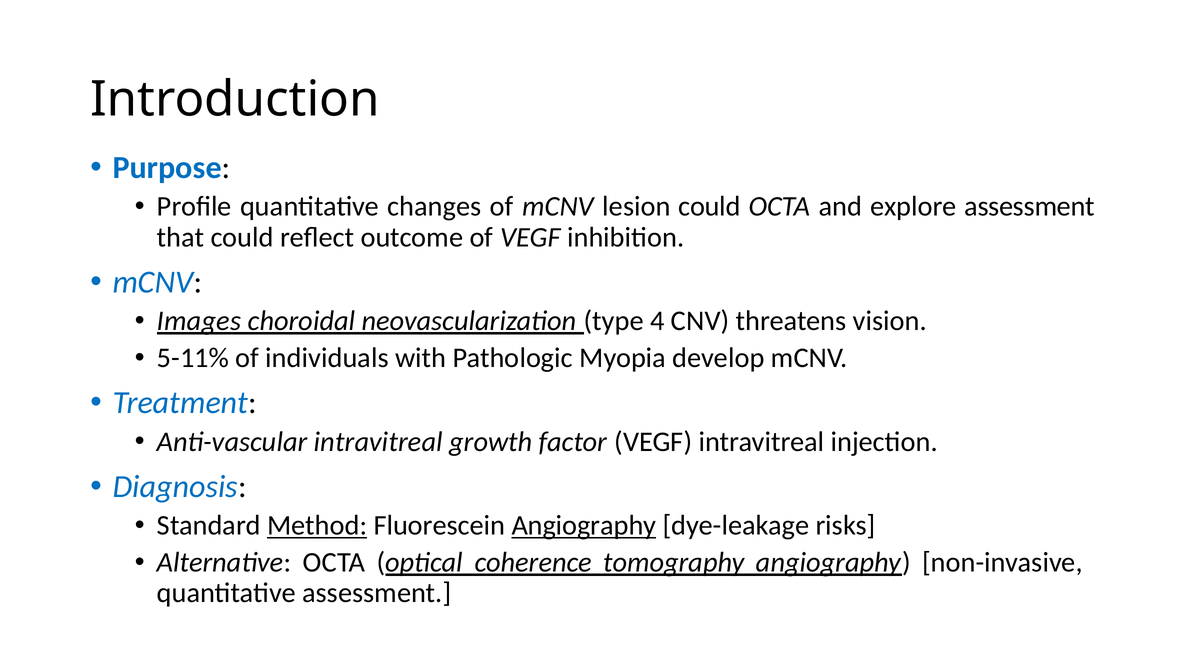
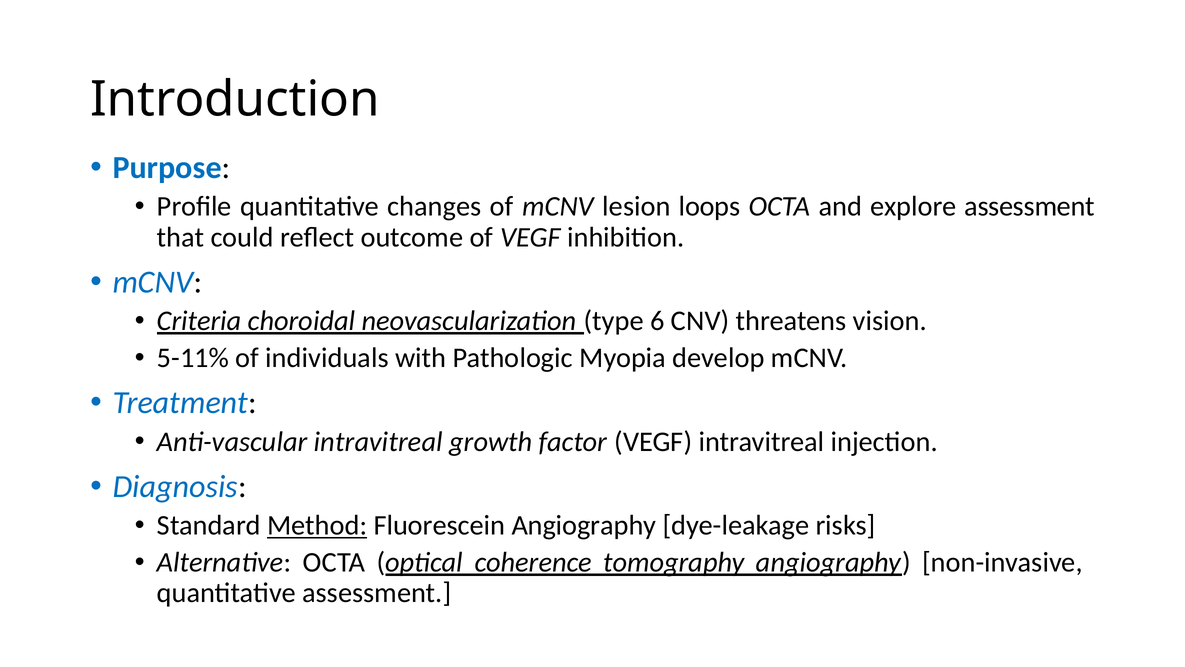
lesion could: could -> loops (710, 206)
Images: Images -> Criteria (199, 321)
4: 4 -> 6 (657, 321)
Angiography underline: present -> none (584, 525)
